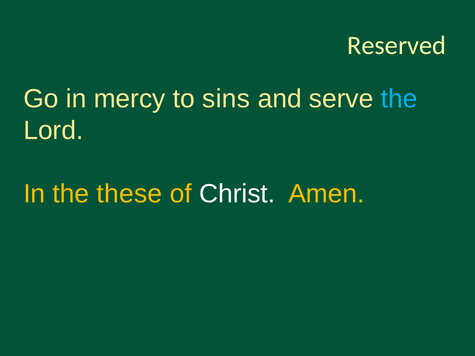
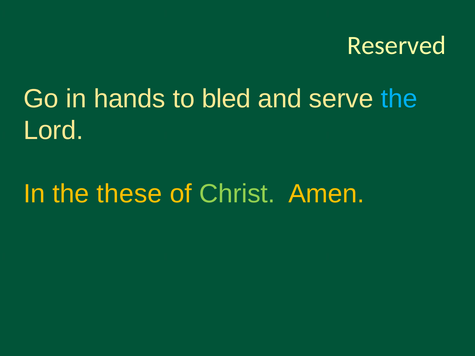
mercy: mercy -> hands (130, 99)
sins: sins -> bled (226, 99)
Christ colour: white -> light green (237, 194)
